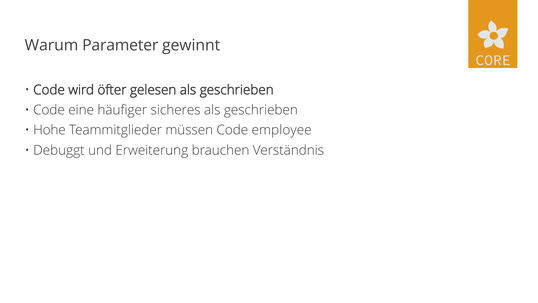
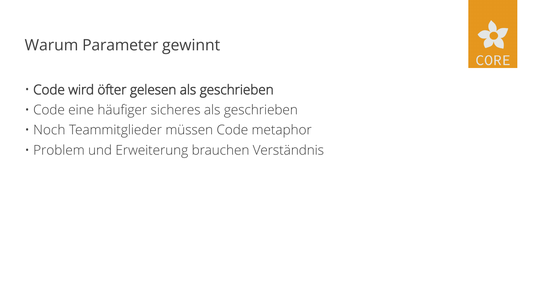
Hohe: Hohe -> Noch (49, 130)
employee: employee -> metaphor (282, 130)
Debuggt: Debuggt -> Problem (59, 150)
